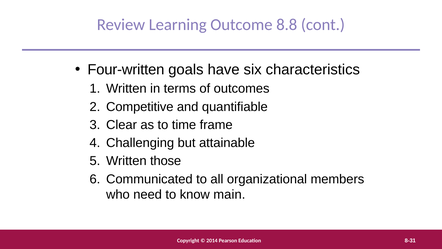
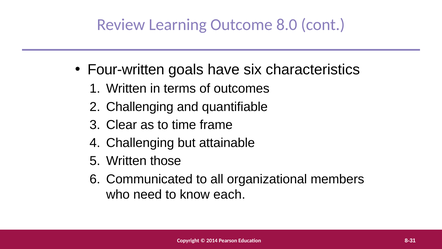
8.8: 8.8 -> 8.0 (287, 25)
Competitive: Competitive -> Challenging (140, 107)
main: main -> each (229, 194)
